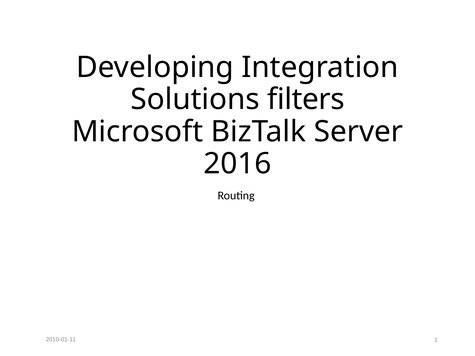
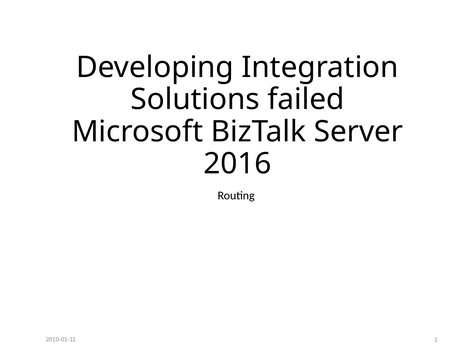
filters: filters -> failed (306, 100)
